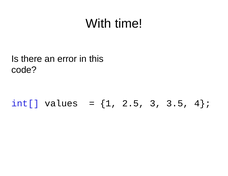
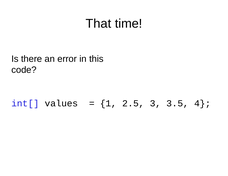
With: With -> That (98, 24)
